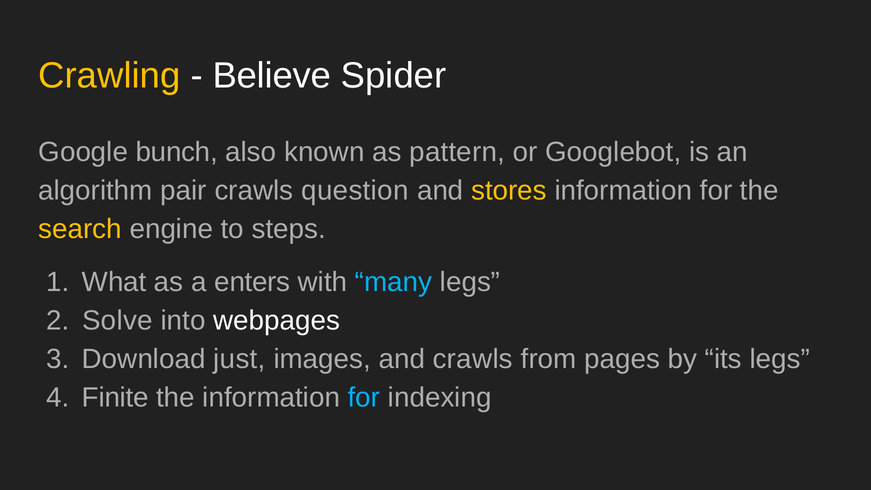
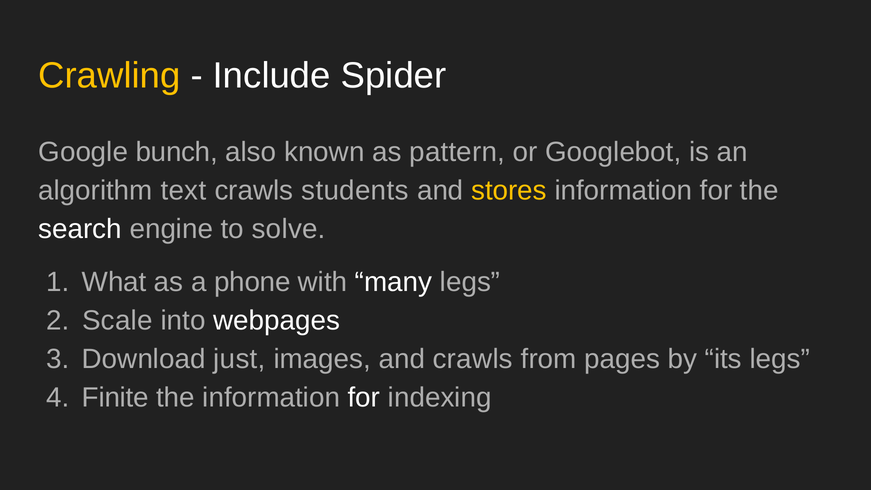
Believe: Believe -> Include (272, 76)
pair: pair -> text (183, 191)
question: question -> students (355, 191)
search colour: yellow -> white (80, 229)
steps: steps -> solve (289, 229)
enters: enters -> phone (252, 282)
many colour: light blue -> white (394, 282)
Solve: Solve -> Scale (117, 321)
for colour: light blue -> white (364, 398)
